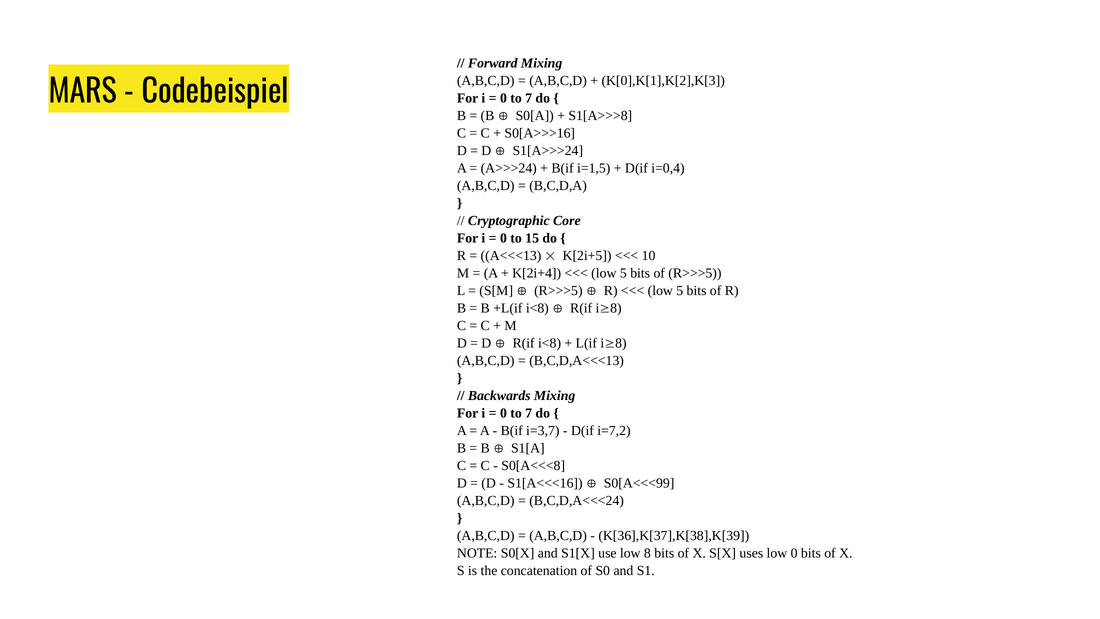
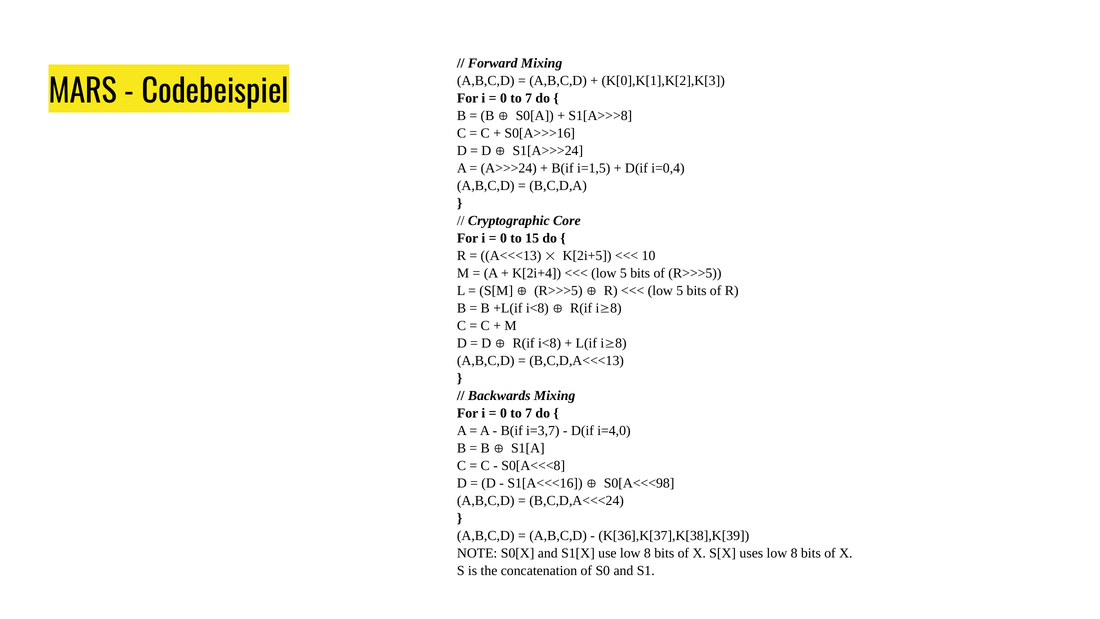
i=7,2: i=7,2 -> i=4,0 (614, 431)
S0[A<<<99: S0[A<<<99 -> S0[A<<<98 (639, 483)
uses low 0: 0 -> 8 (794, 553)
